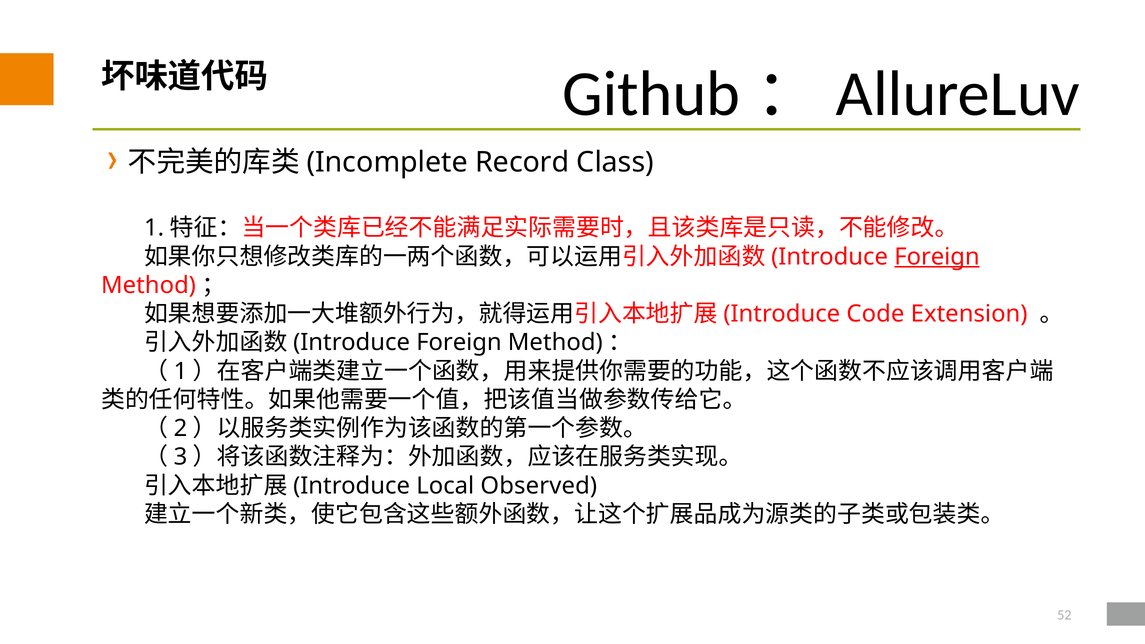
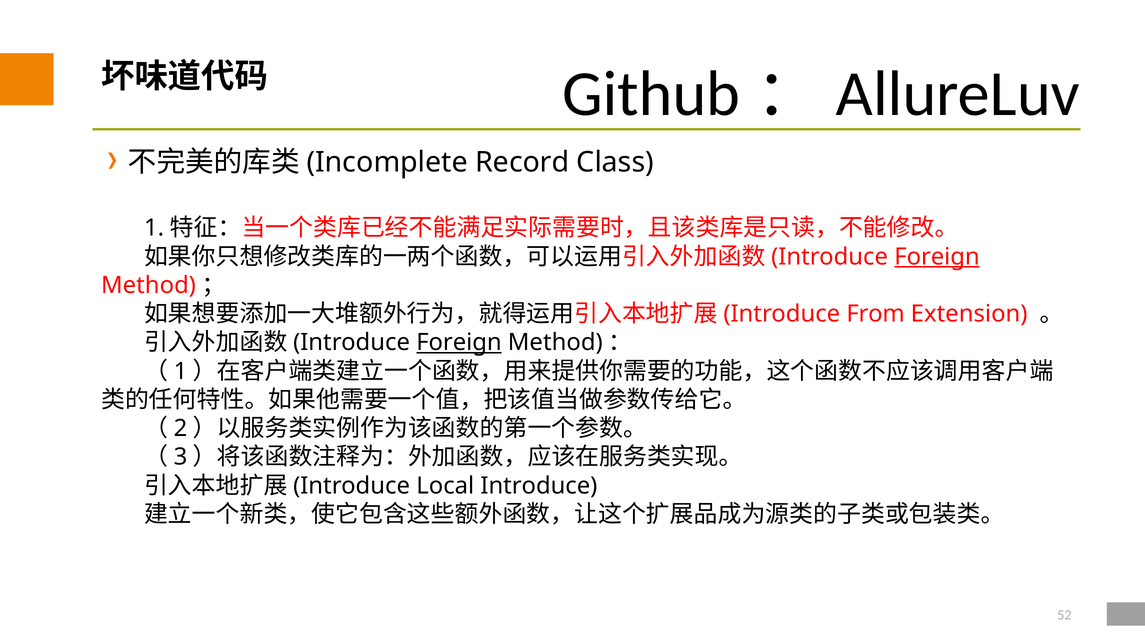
Code: Code -> From (876, 314)
Foreign underline: none -> present (459, 343)
Local Observed: Observed -> Introduce (539, 486)
